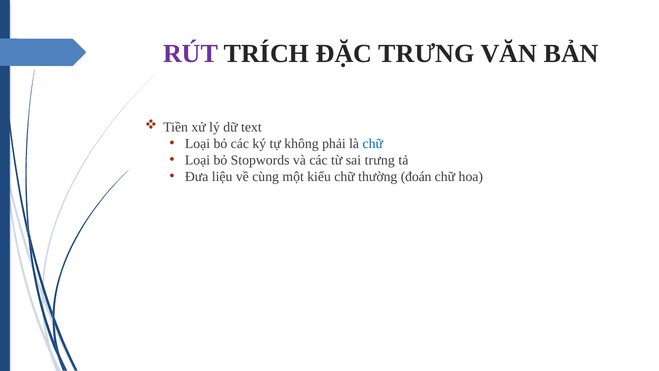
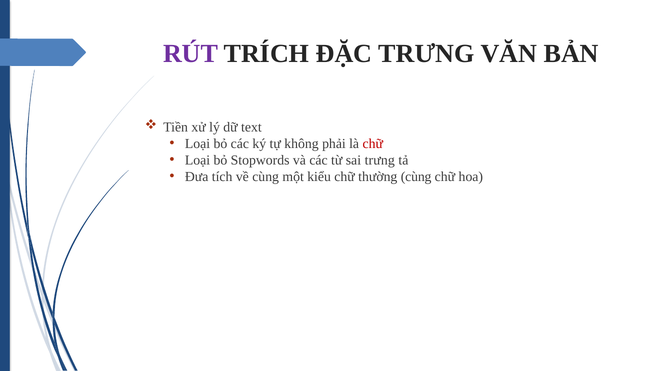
chữ colour: blue -> red (373, 143)
liệu: liệu -> tích (222, 176)
thường đoán: đoán -> cùng (416, 176)
